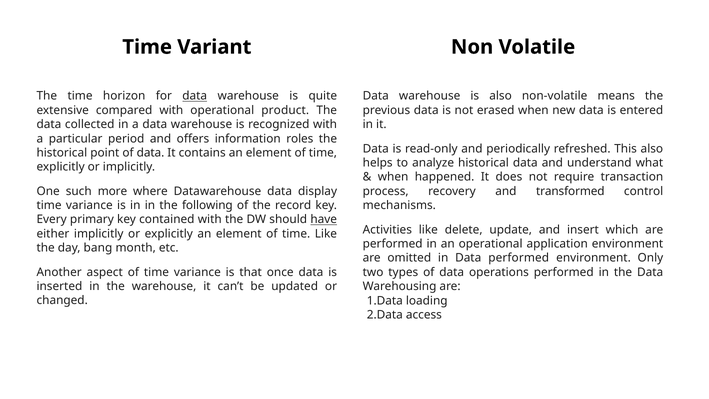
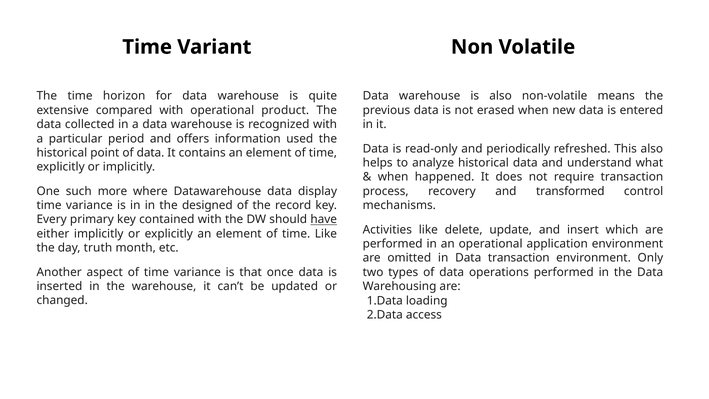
data underline: present -> none (195, 96)
roles: roles -> used (300, 139)
following: following -> designed (207, 205)
bang: bang -> truth (98, 248)
Data performed: performed -> transaction (519, 258)
